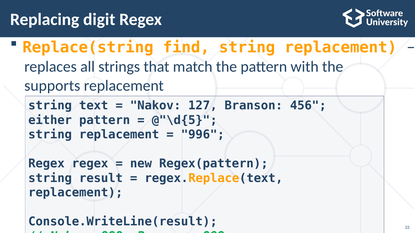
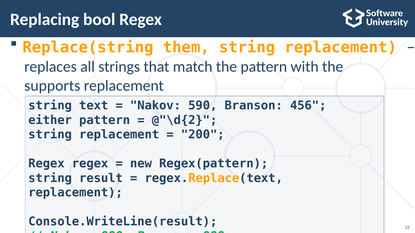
digit: digit -> bool (99, 20)
find: find -> them (186, 47)
127: 127 -> 590 (203, 106)
@"\d{5: @"\d{5 -> @"\d{2 (185, 120)
996: 996 -> 200 (203, 135)
